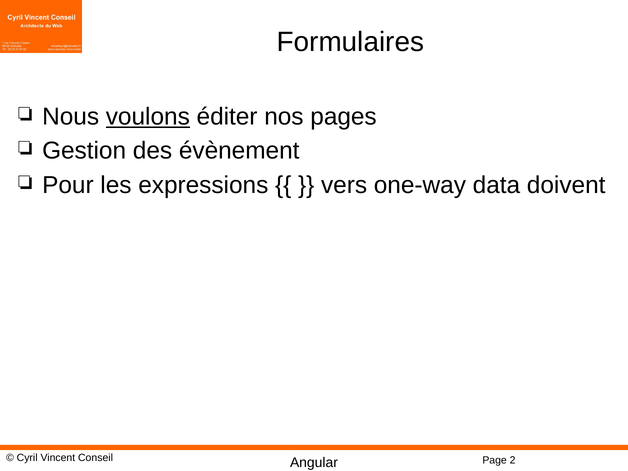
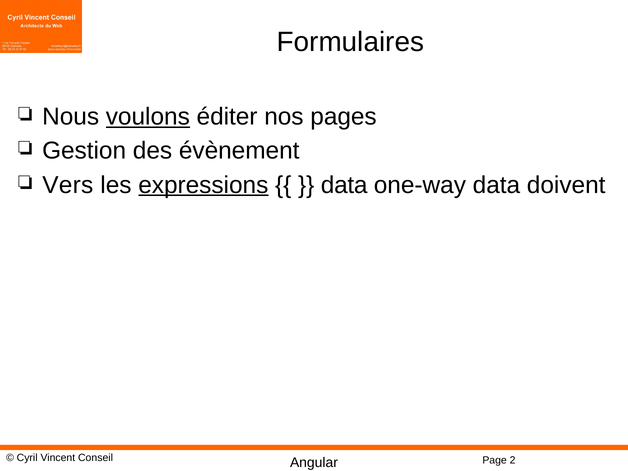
Pour: Pour -> Vers (68, 185)
expressions underline: none -> present (203, 185)
vers: vers -> data (344, 185)
